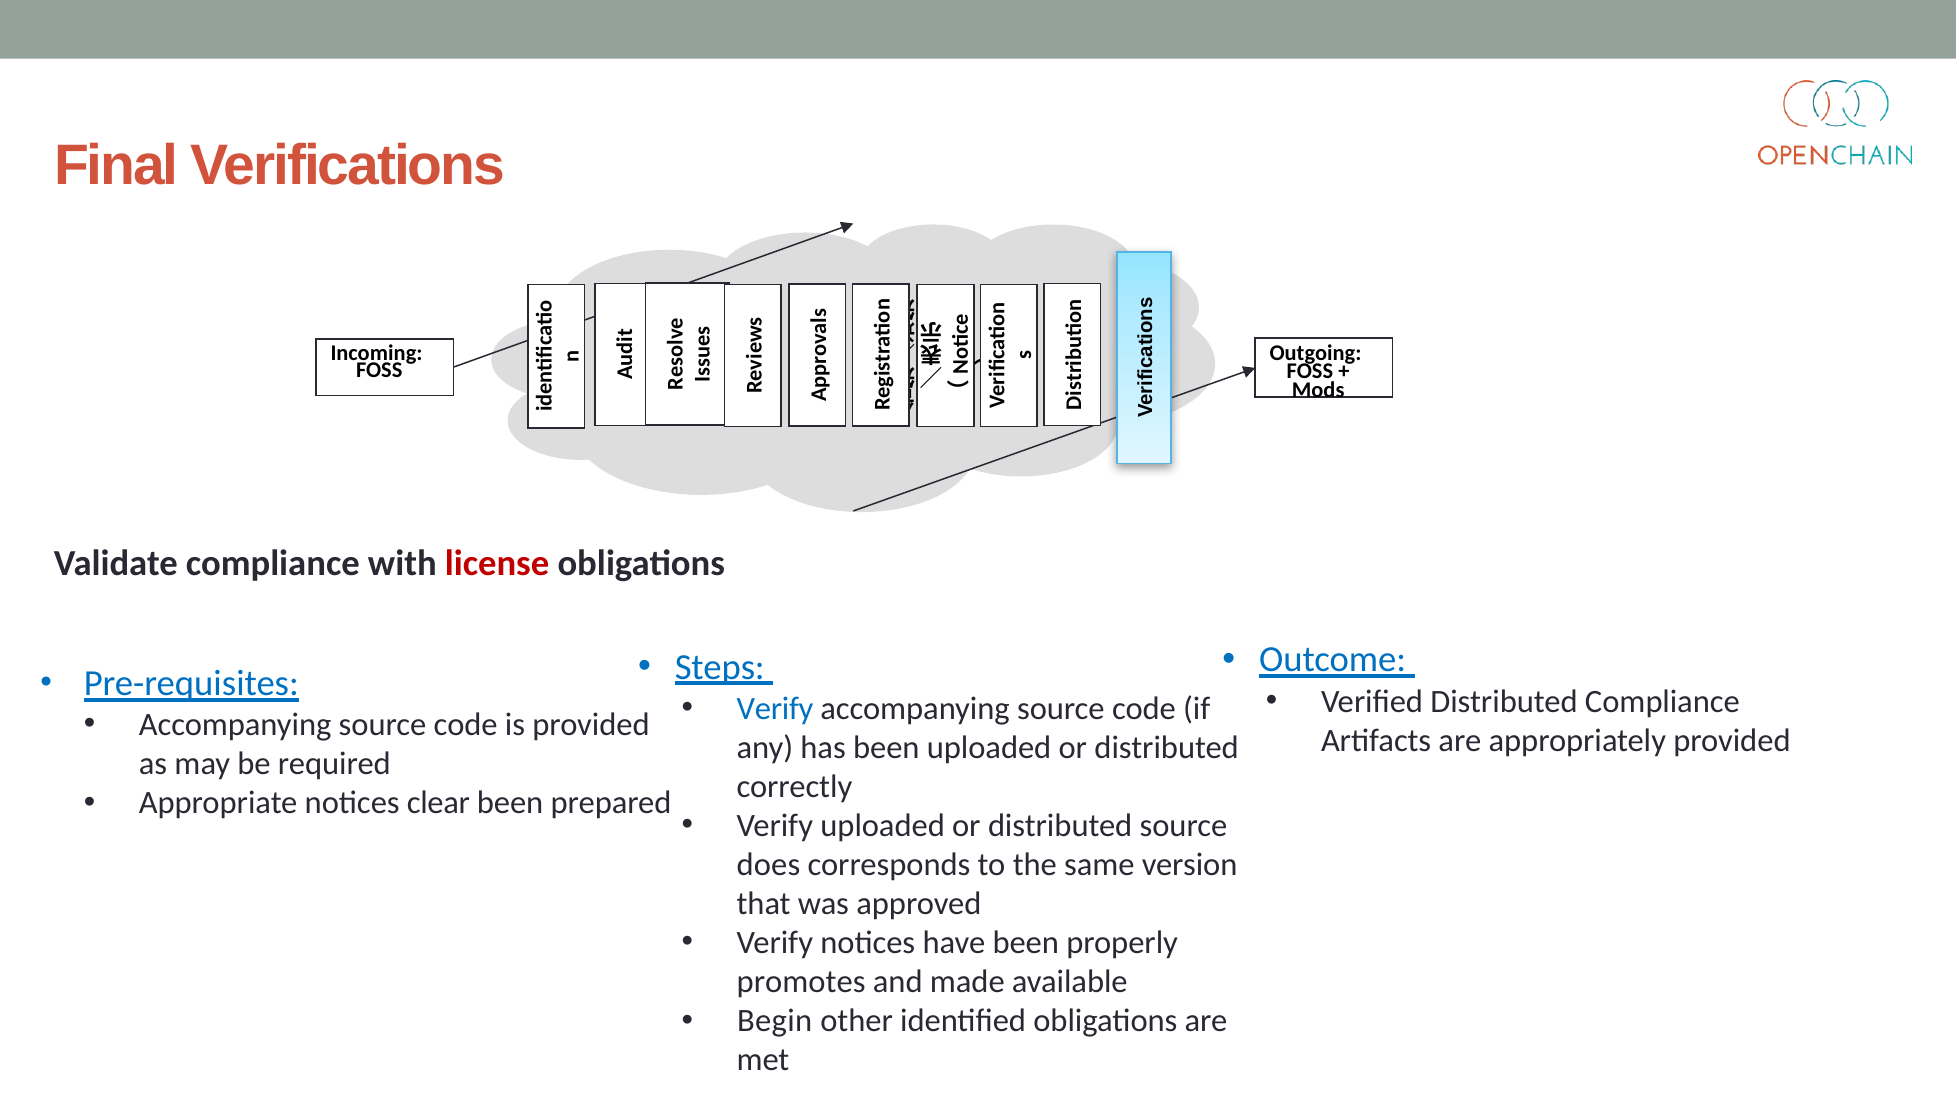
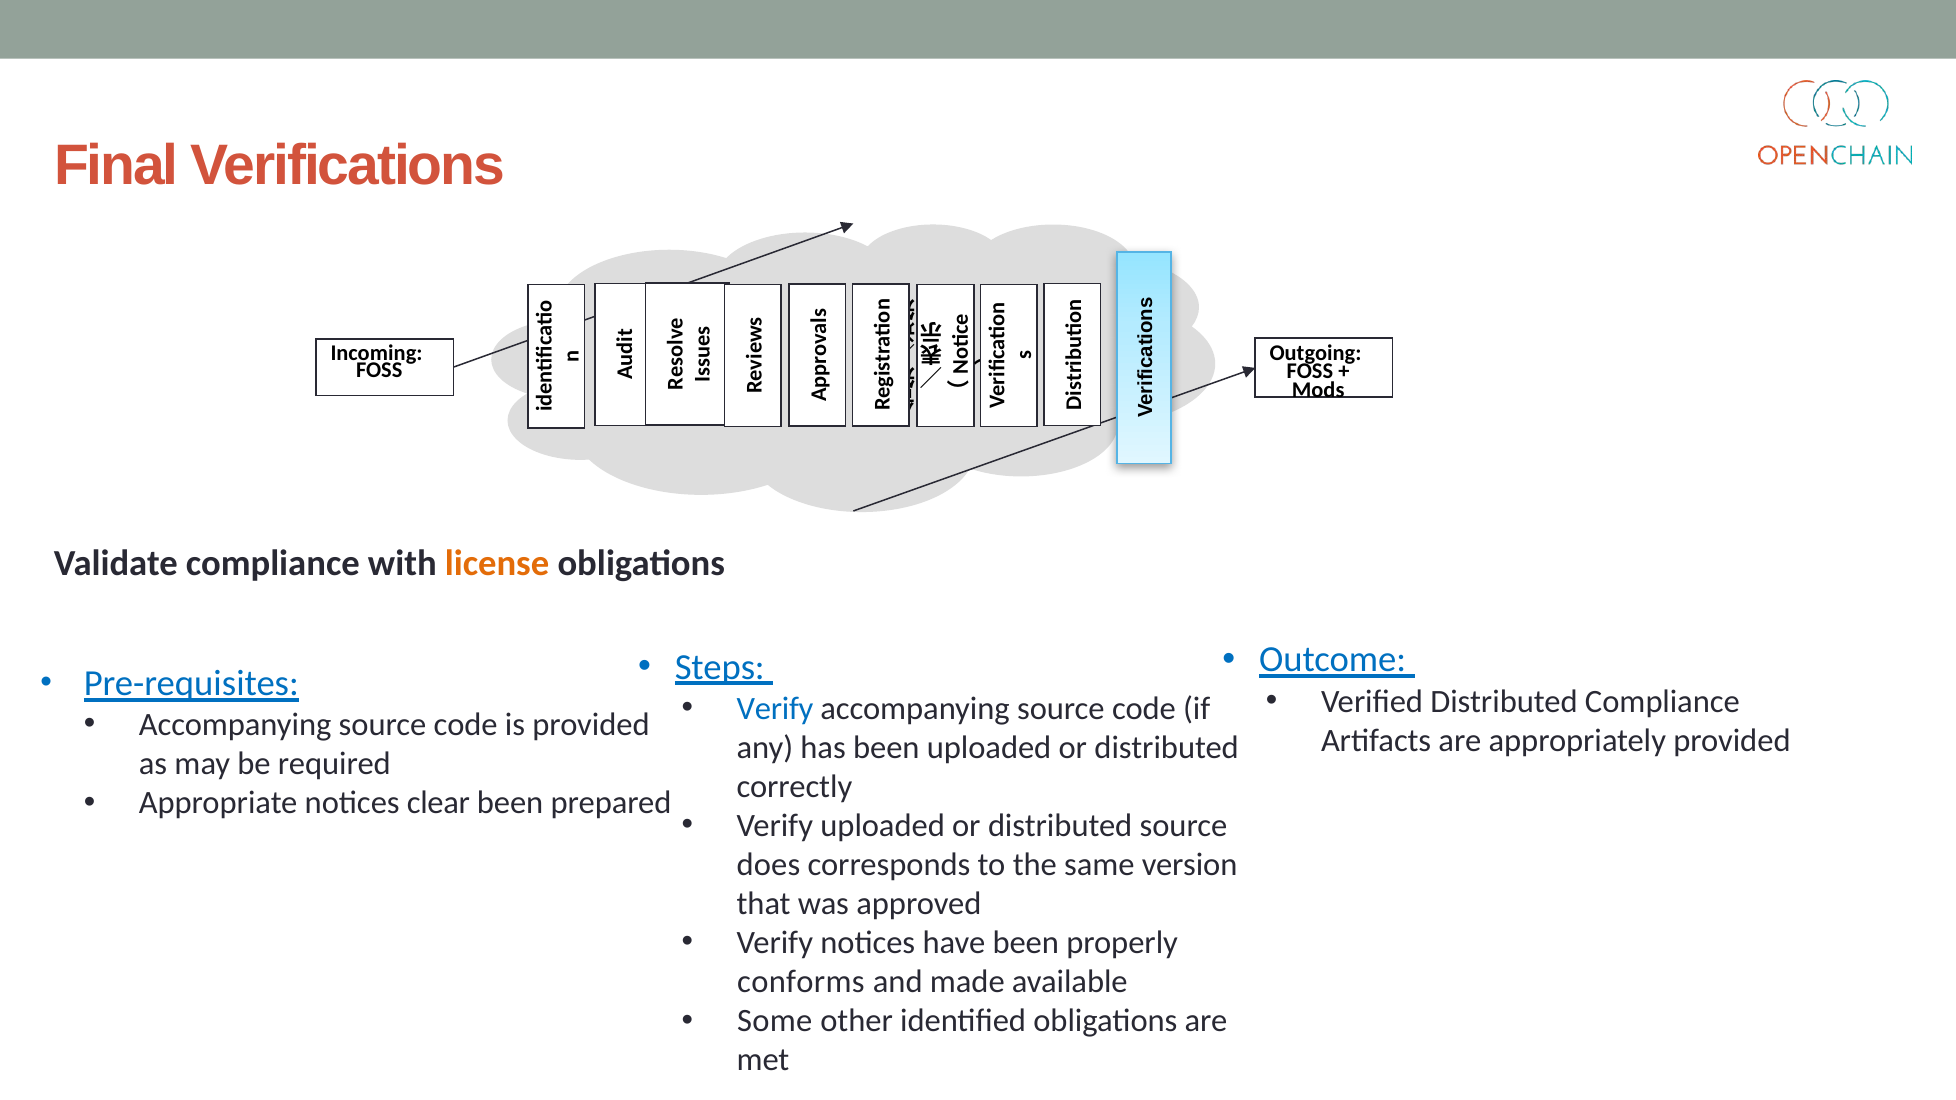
license colour: red -> orange (497, 564)
promotes: promotes -> conforms (801, 982)
Begin: Begin -> Some (775, 1021)
